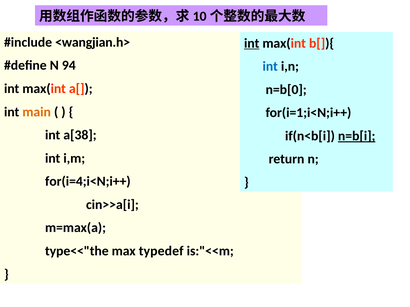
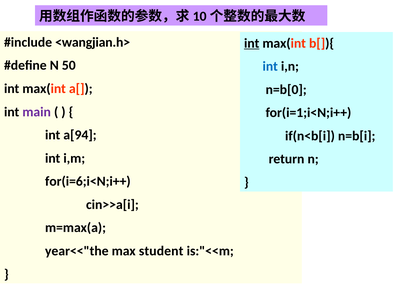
94: 94 -> 50 (69, 66)
main colour: orange -> purple (37, 112)
a[38: a[38 -> a[94 (80, 135)
n=b[i underline: present -> none (357, 136)
for(i=4;i<N;i++: for(i=4;i<N;i++ -> for(i=6;i<N;i++ (88, 182)
type<<"the: type<<"the -> year<<"the (77, 251)
typedef: typedef -> student (161, 251)
